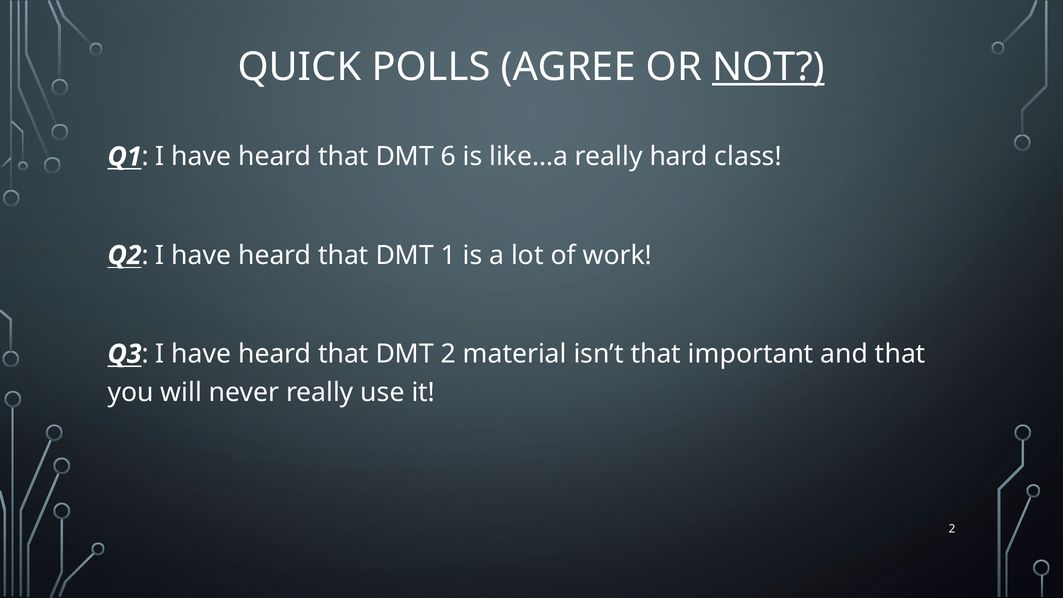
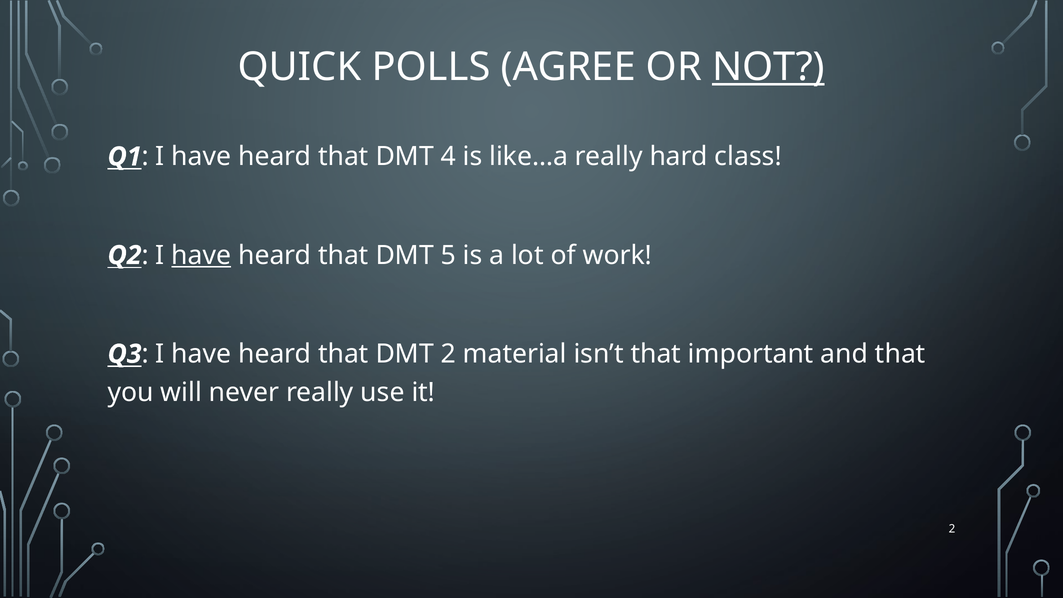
6: 6 -> 4 (448, 157)
have underline: none -> present (201, 255)
1: 1 -> 5 (448, 255)
